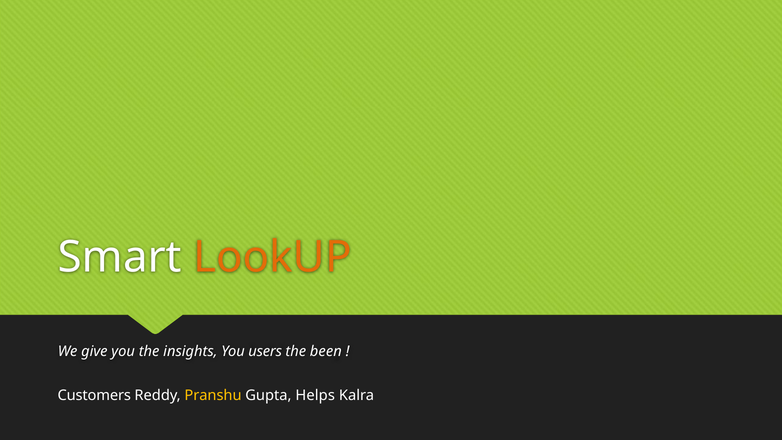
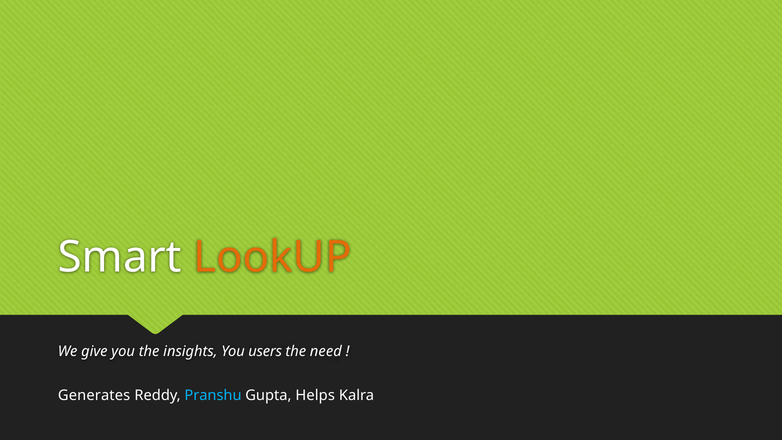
been: been -> need (326, 351)
Customers: Customers -> Generates (94, 395)
Pranshu colour: yellow -> light blue (213, 395)
